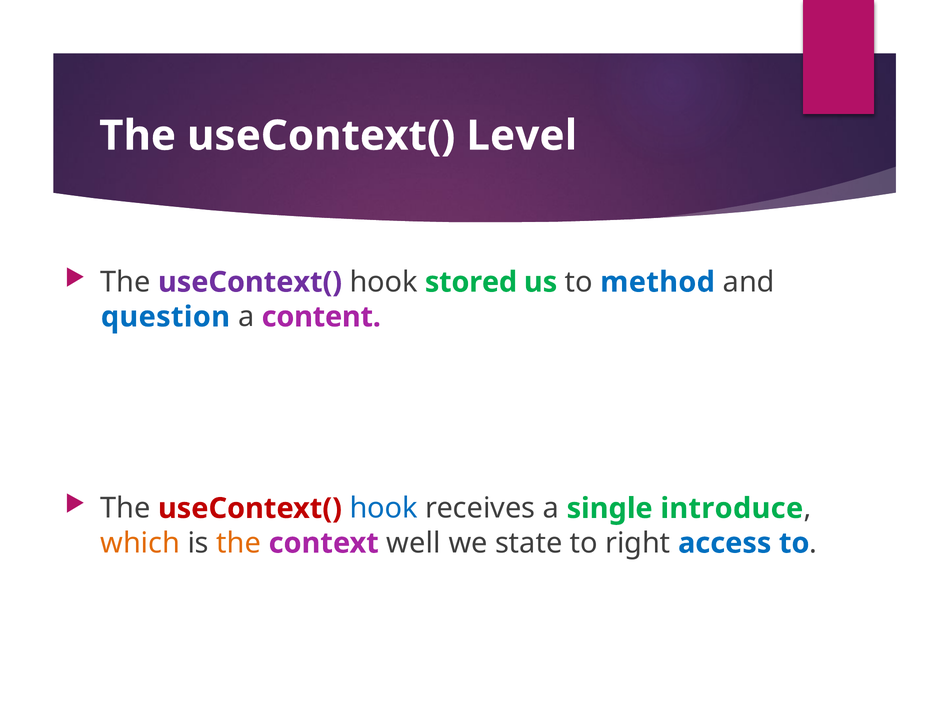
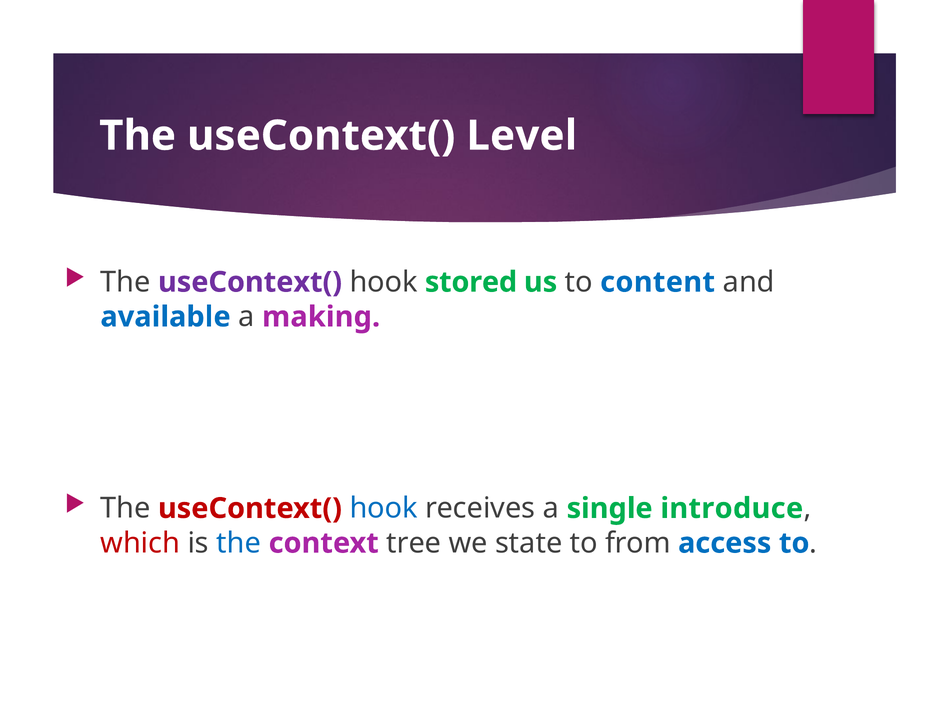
method: method -> content (658, 282)
question: question -> available (166, 317)
content: content -> making (321, 317)
which colour: orange -> red (140, 543)
the colour: orange -> blue (239, 543)
well: well -> tree (414, 543)
right: right -> from (638, 543)
